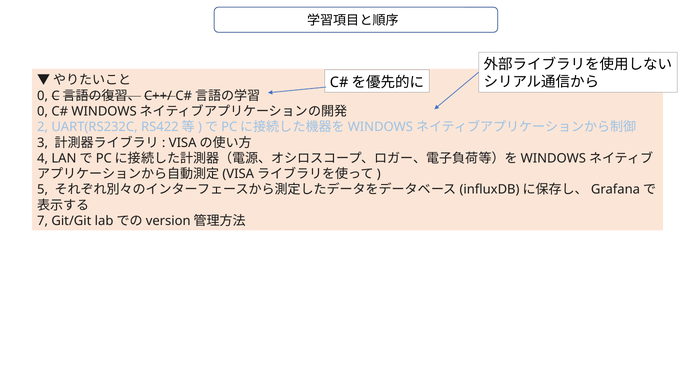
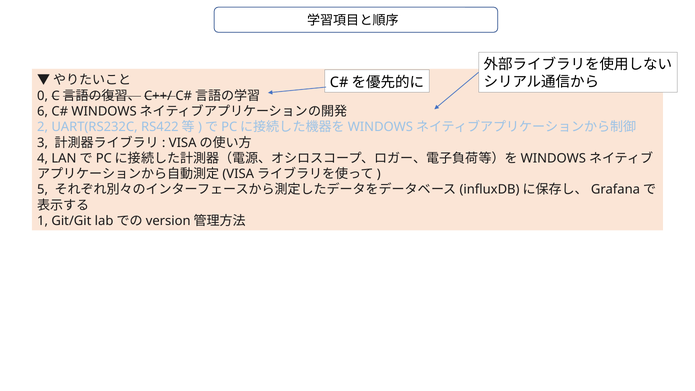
0: 0 -> 6 (43, 111)
7: 7 -> 1 (43, 221)
